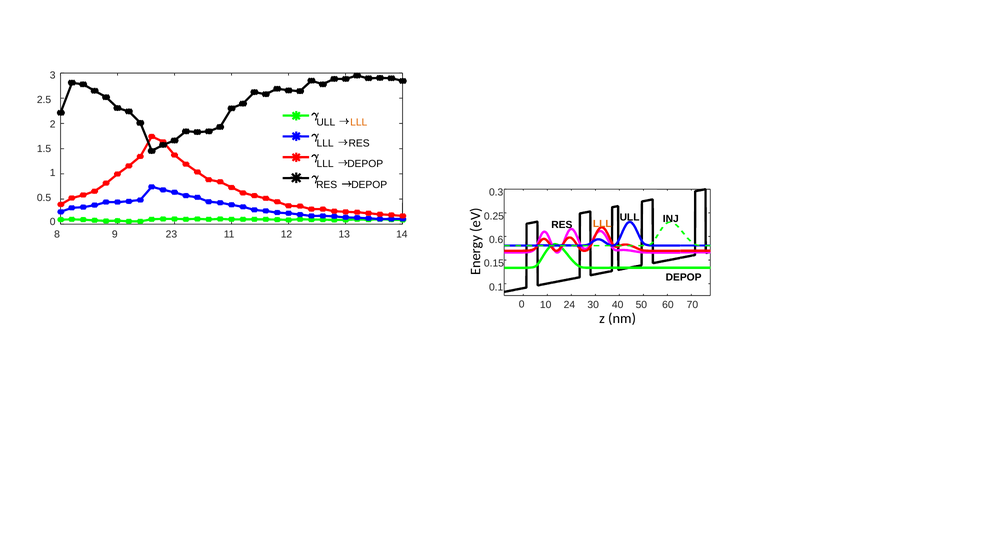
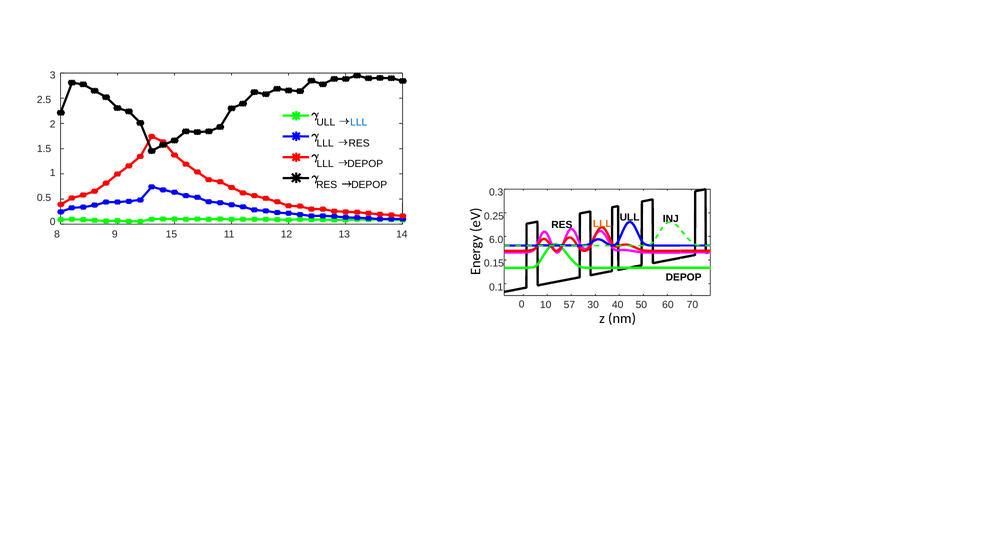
LLL colour: orange -> blue (359, 122)
23: 23 -> 15 (171, 234)
0.6: 0.6 -> 6.0 (496, 240)
24: 24 -> 57 (569, 305)
